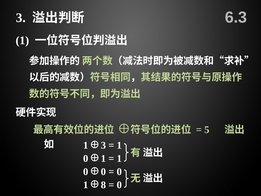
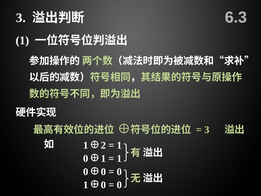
5: 5 -> 3 (207, 130)
1 3: 3 -> 2 (103, 145)
8: 8 -> 0 (103, 185)
